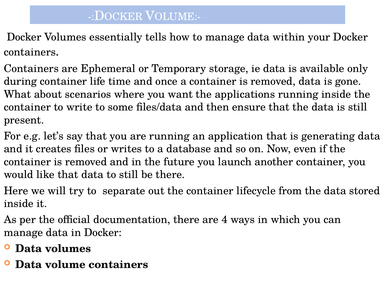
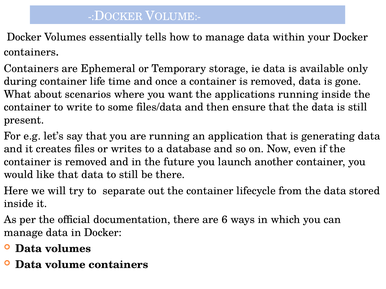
4: 4 -> 6 (225, 220)
